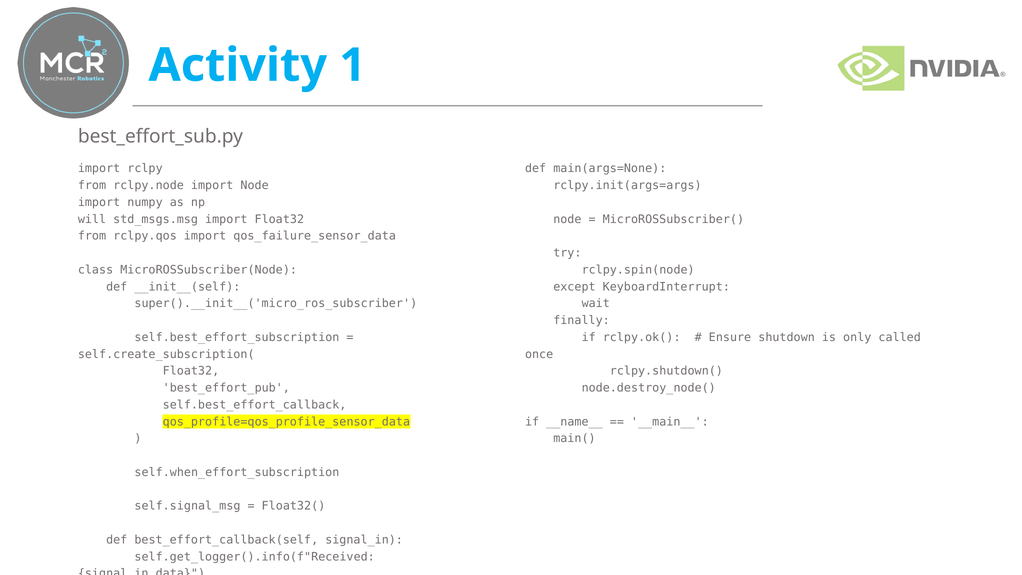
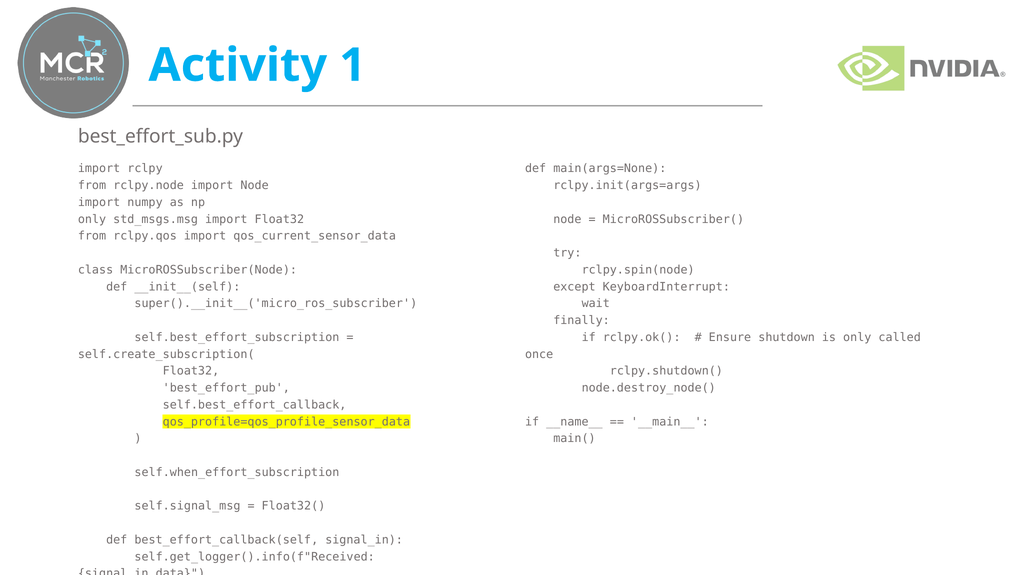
will: will -> only (92, 219)
qos_failure_sensor_data: qos_failure_sensor_data -> qos_current_sensor_data (315, 236)
